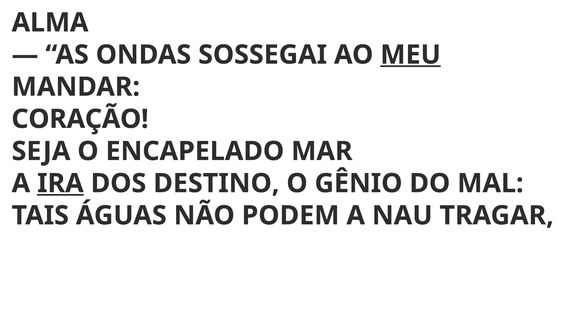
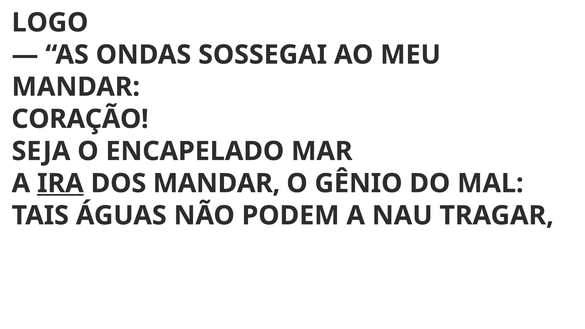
ALMA: ALMA -> LOGO (50, 23)
MEU underline: present -> none (411, 55)
DOS DESTINO: DESTINO -> MANDAR (216, 183)
